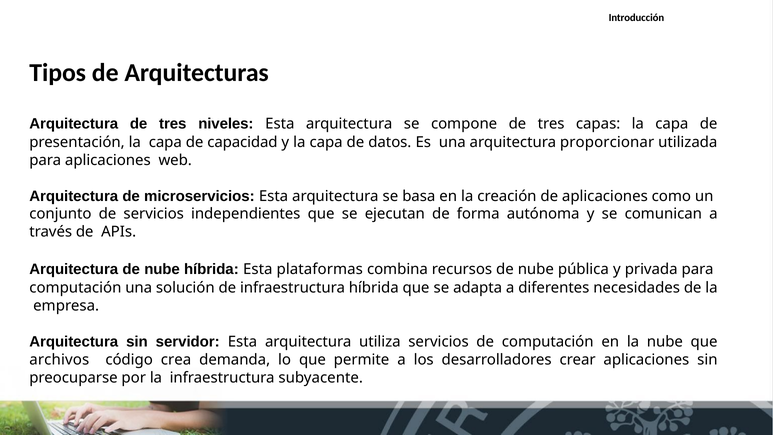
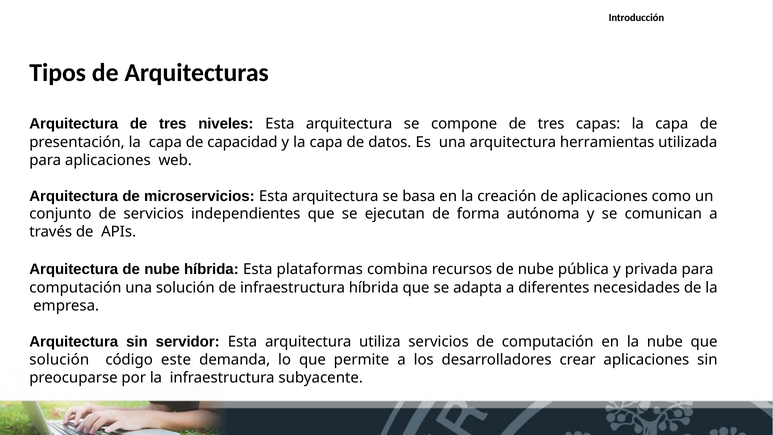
proporcionar: proporcionar -> herramientas (607, 142)
archivos: archivos -> solución (59, 360)
crea: crea -> este (176, 360)
